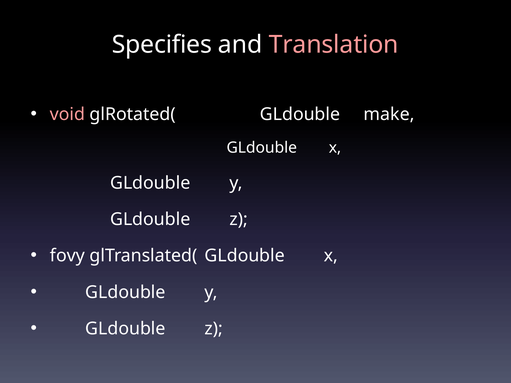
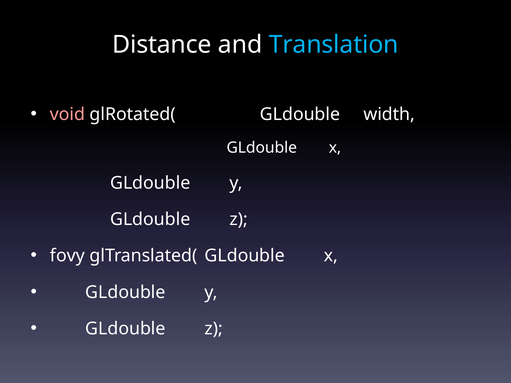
Specifies: Specifies -> Distance (162, 45)
Translation colour: pink -> light blue (334, 45)
make: make -> width (389, 114)
